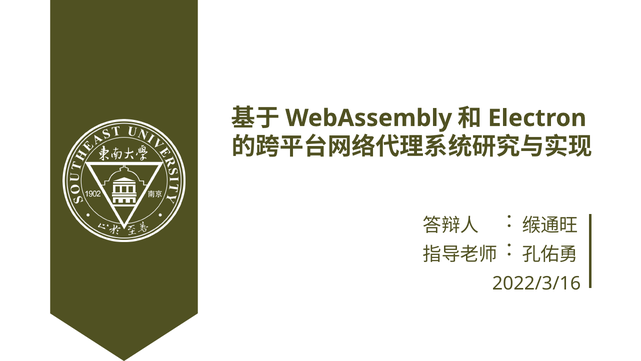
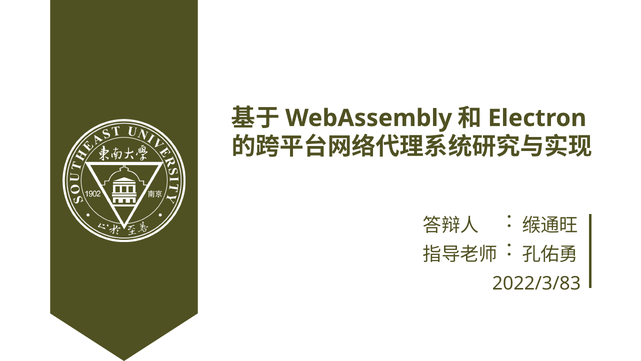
2022/3/16: 2022/3/16 -> 2022/3/83 (537, 283)
